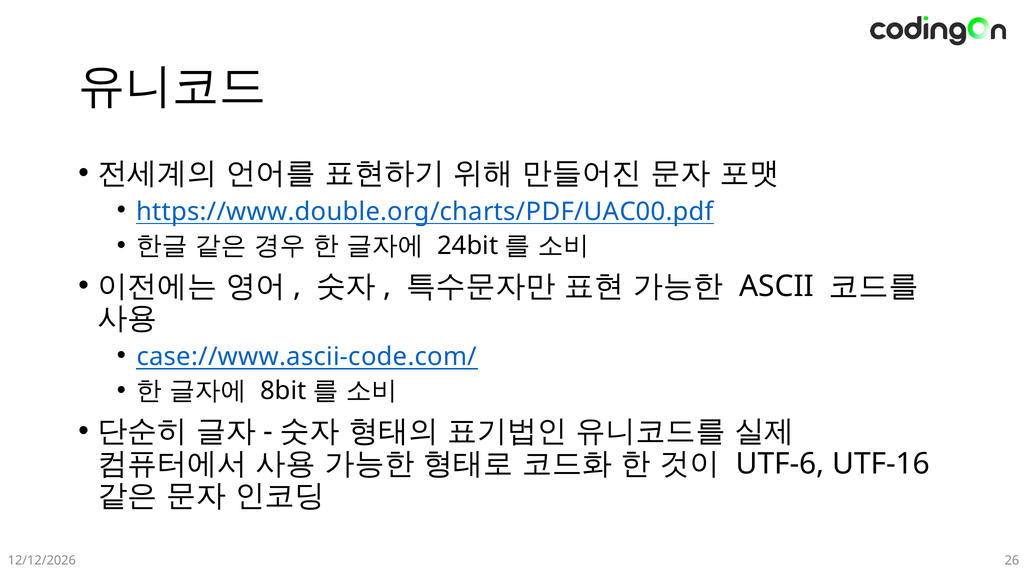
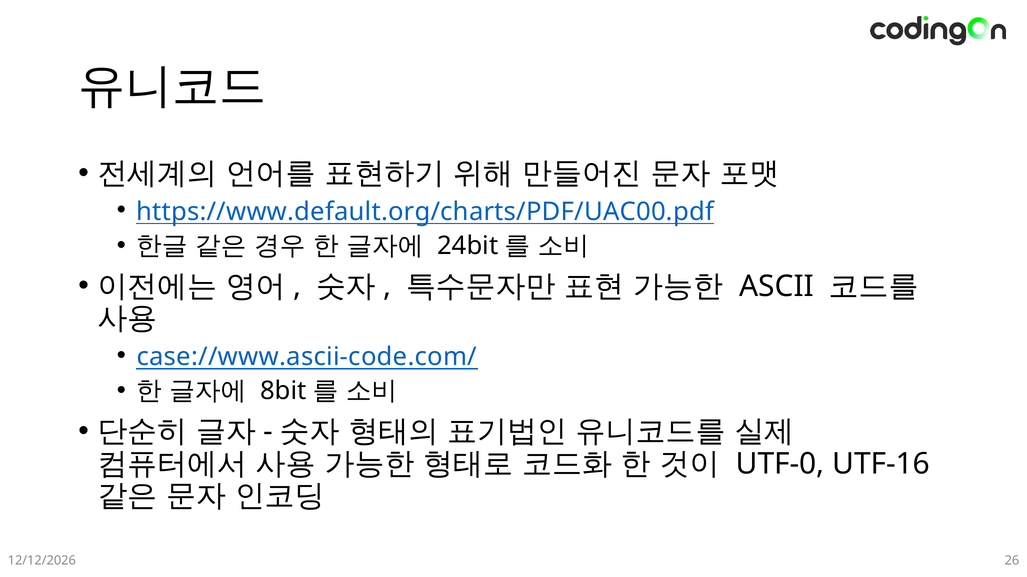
https://www.double.org/charts/PDF/UAC00.pdf: https://www.double.org/charts/PDF/UAC00.pdf -> https://www.default.org/charts/PDF/UAC00.pdf (425, 212)
UTF-6: UTF-6 -> UTF-0 (780, 464)
